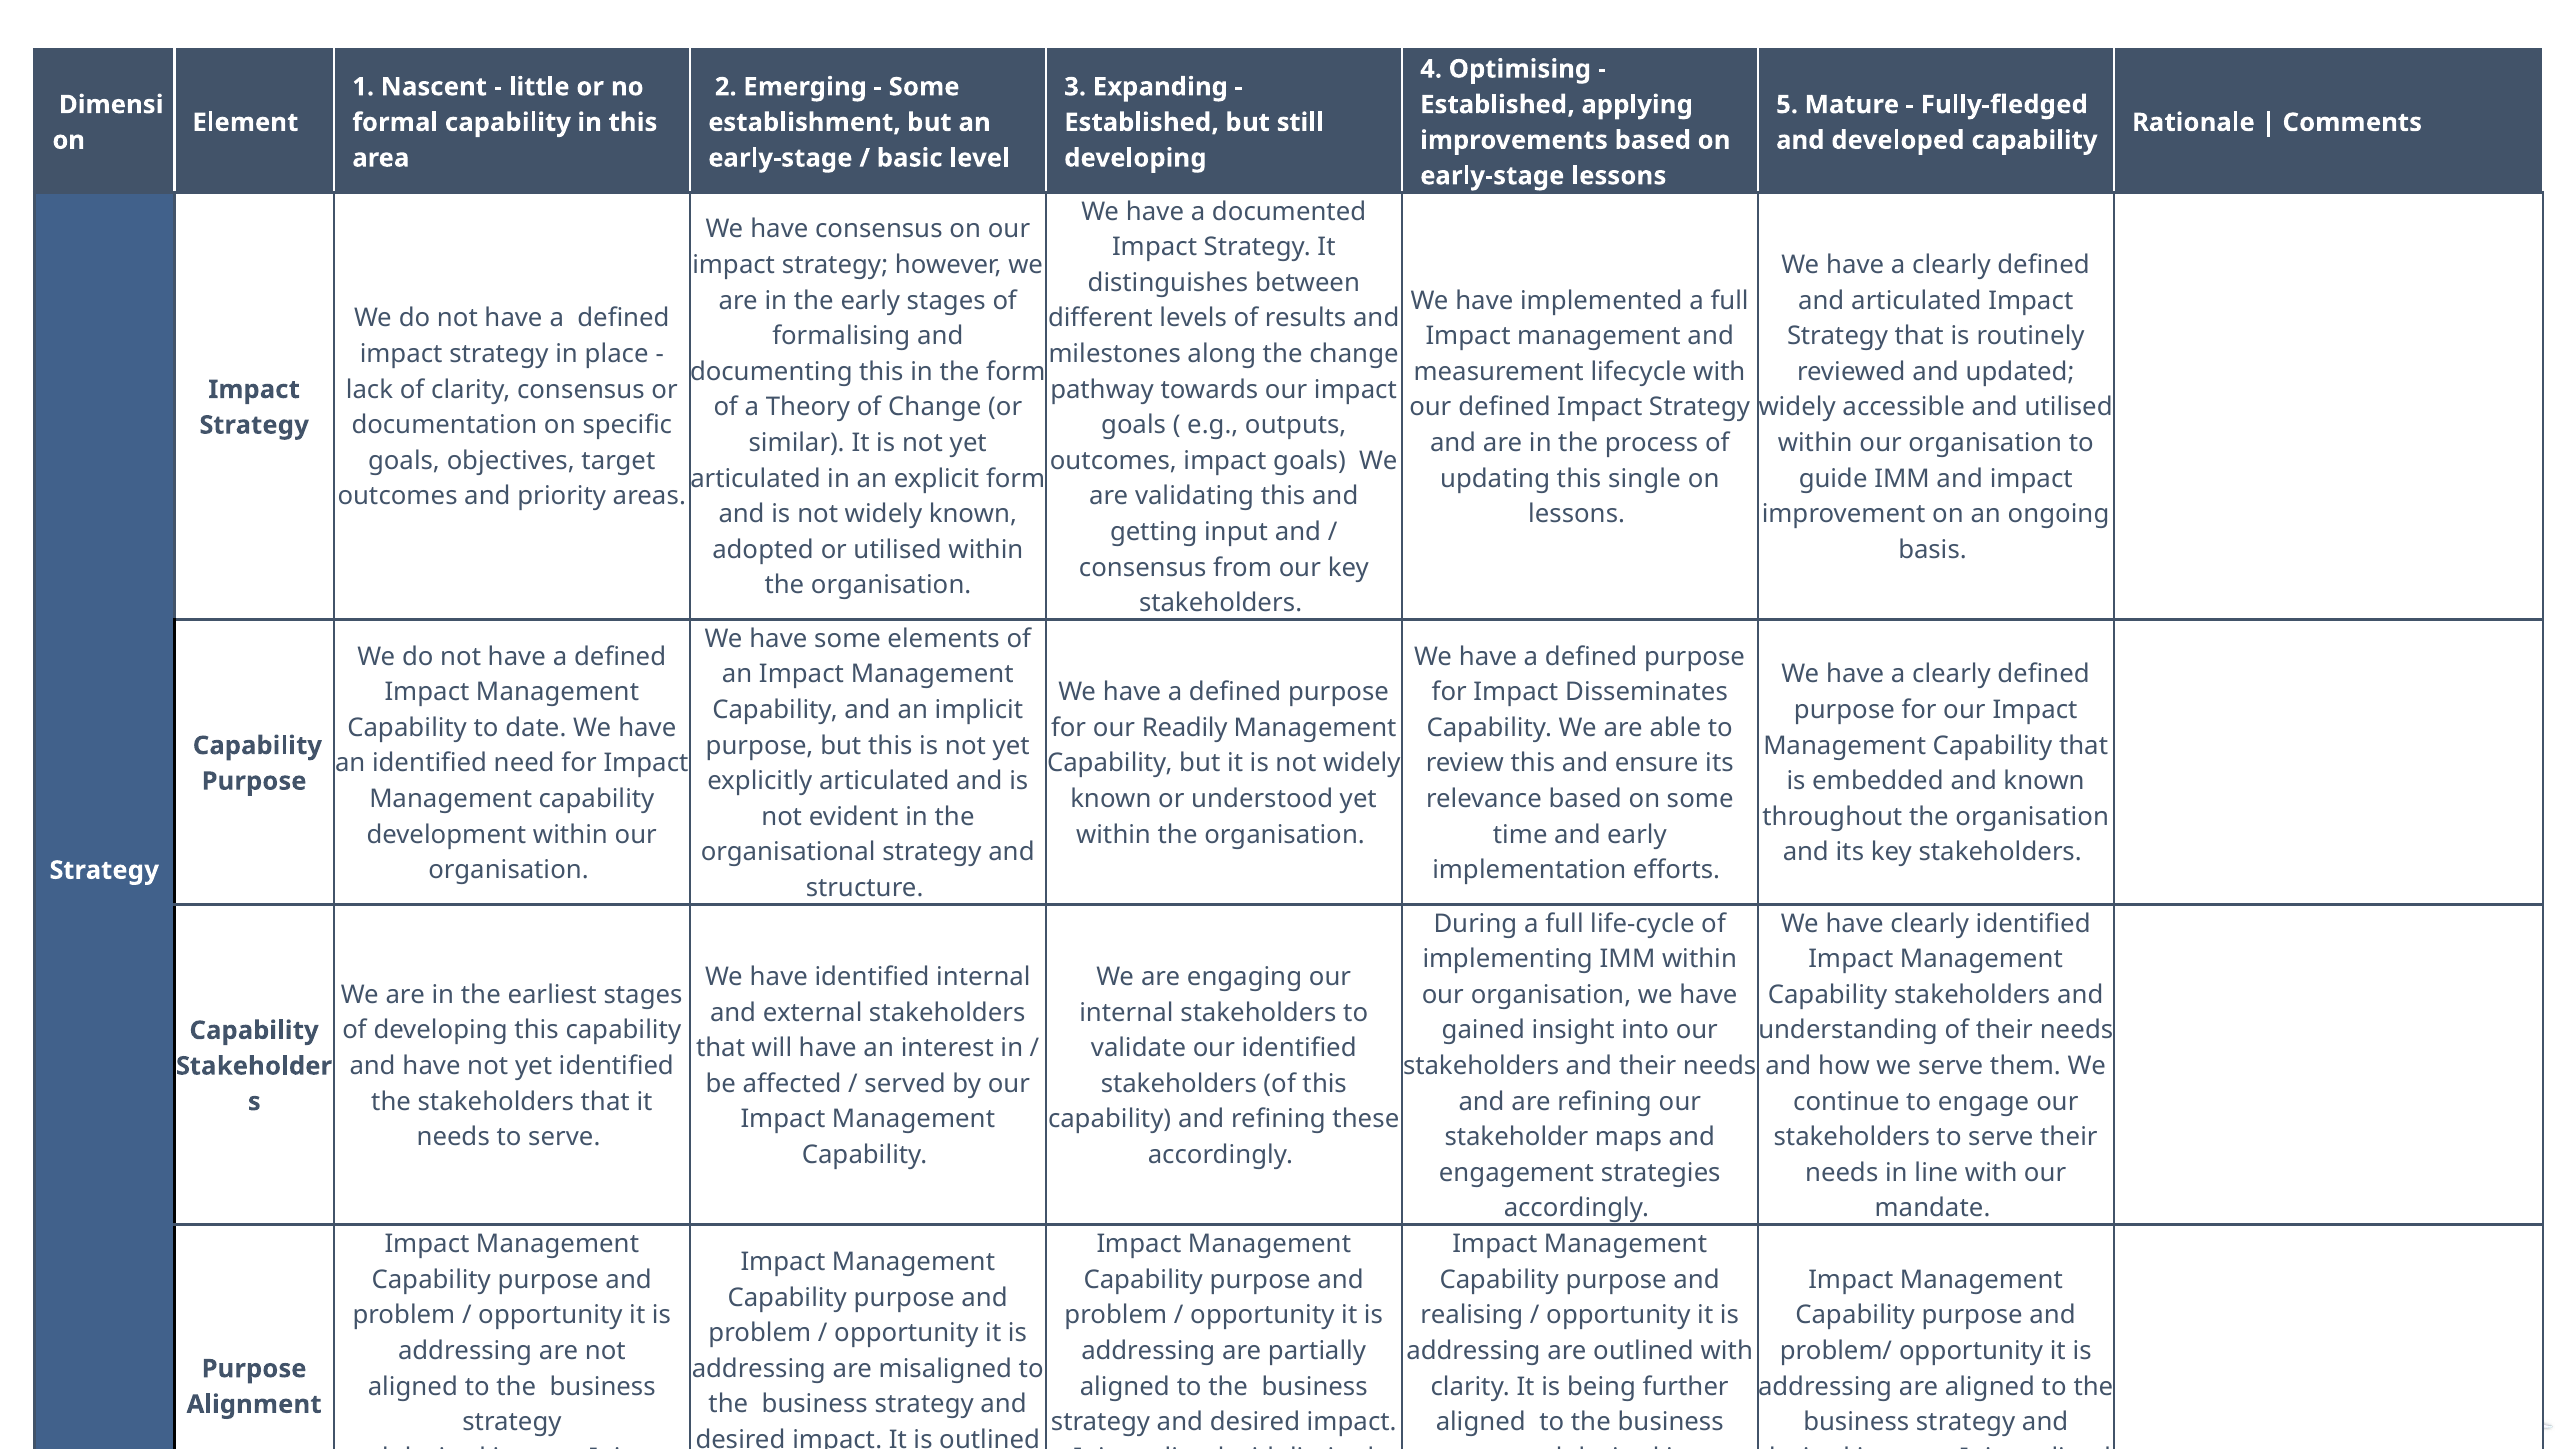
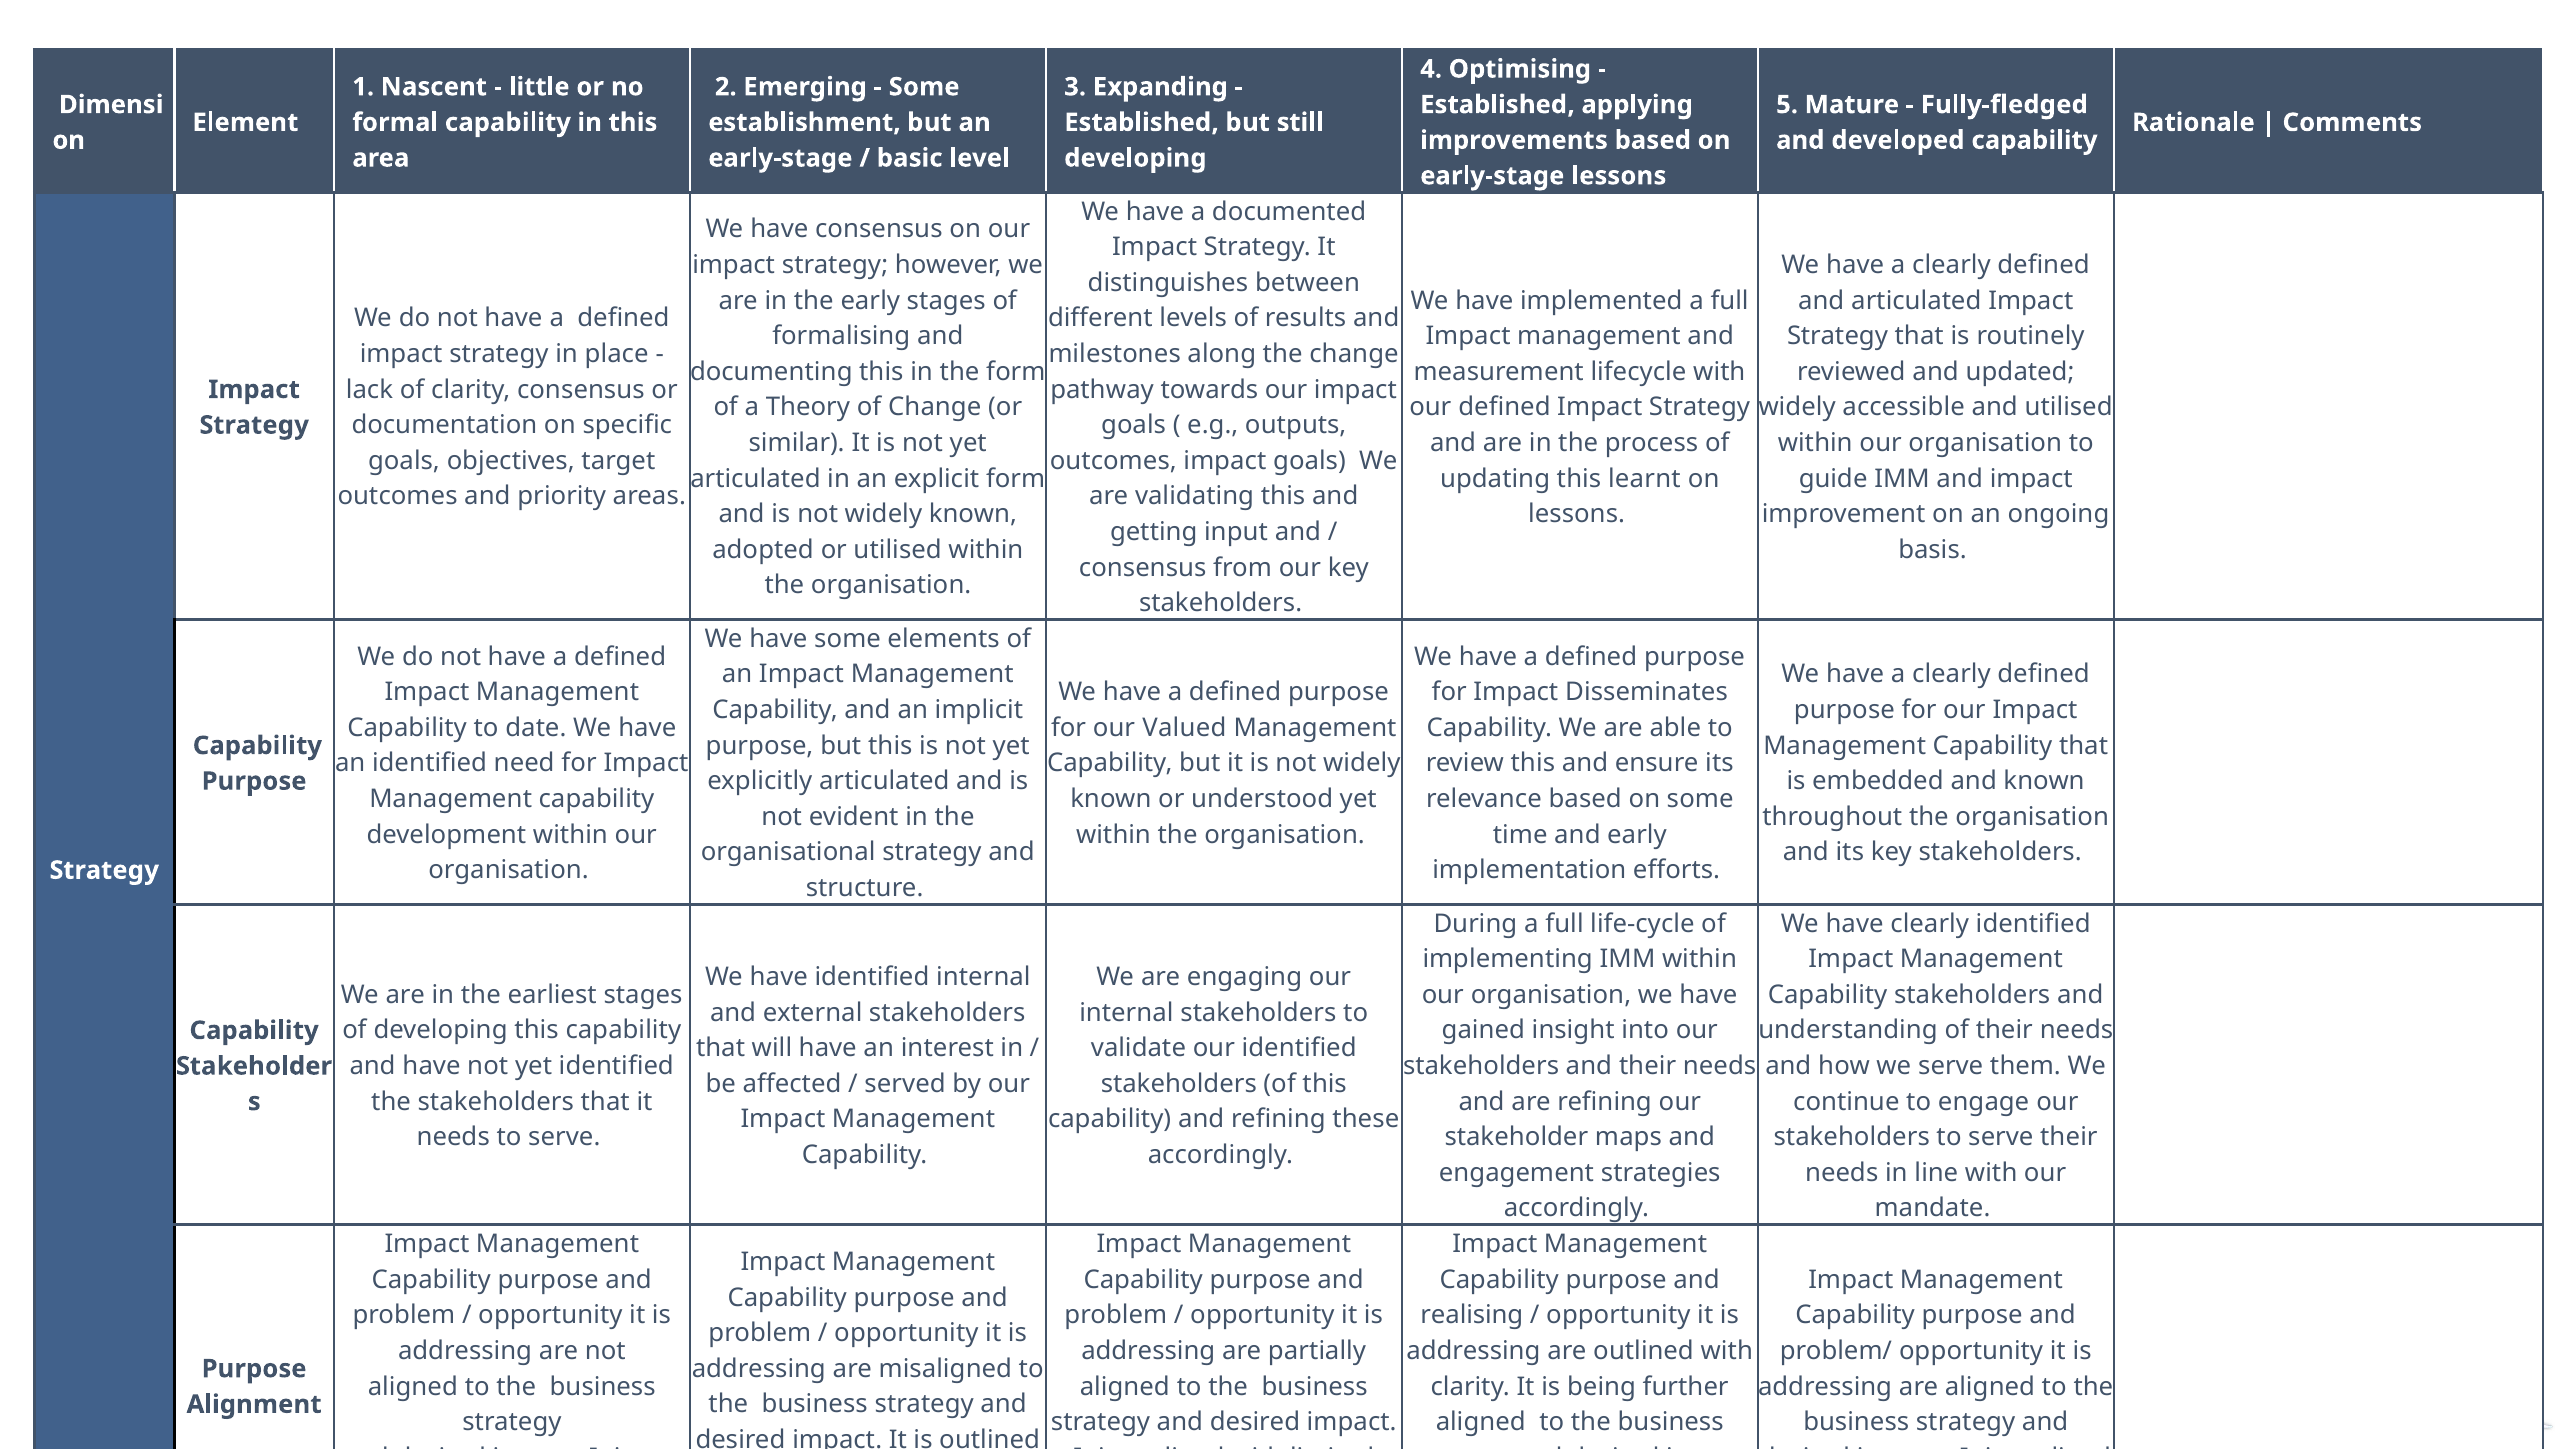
this single: single -> learnt (1644, 479)
Readily: Readily -> Valued (1184, 728)
